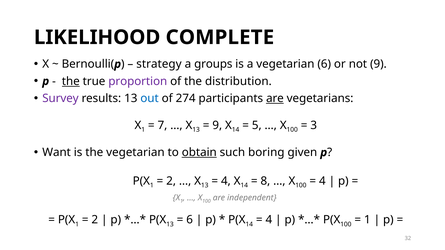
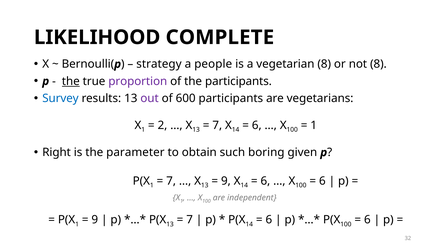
groups: groups -> people (213, 64)
vegetarian 6: 6 -> 8 (324, 64)
not 9: 9 -> 8 (378, 64)
the distribution: distribution -> participants (238, 81)
Survey colour: purple -> blue (60, 98)
out colour: blue -> purple (150, 98)
274: 274 -> 600 (186, 98)
are underline: present -> none (275, 98)
7: 7 -> 2 (162, 126)
9: 9 -> 7 (217, 126)
5: 5 -> 6 (257, 126)
3: 3 -> 1 (314, 126)
Want: Want -> Right (57, 153)
the vegetarian: vegetarian -> parameter (135, 153)
obtain underline: present -> none (199, 153)
2: 2 -> 7 (171, 181)
4: 4 -> 9 (226, 181)
8: 8 -> 6 (265, 181)
4: 4 -> 6 (322, 181)
2: 2 -> 9 (95, 220)
6: 6 -> 7 (190, 220)
4: 4 -> 6 (269, 220)
1: 1 -> 6 (367, 220)
